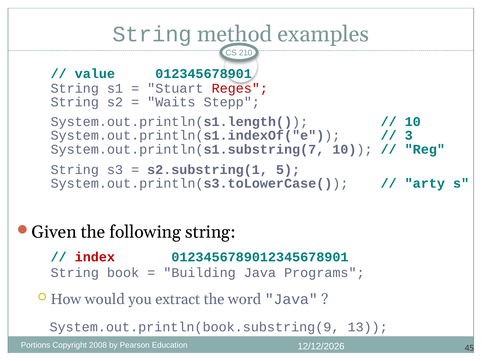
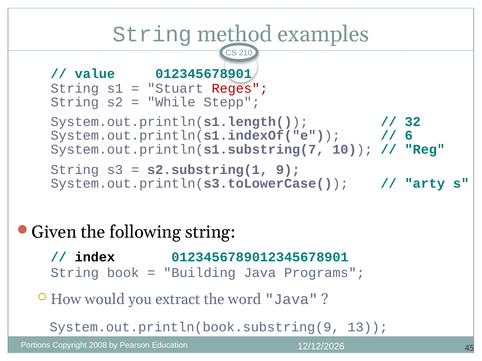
Waits: Waits -> While (171, 102)
10: 10 -> 32 (413, 122)
3: 3 -> 6 (409, 136)
5: 5 -> 9 (288, 170)
index colour: red -> black (95, 257)
